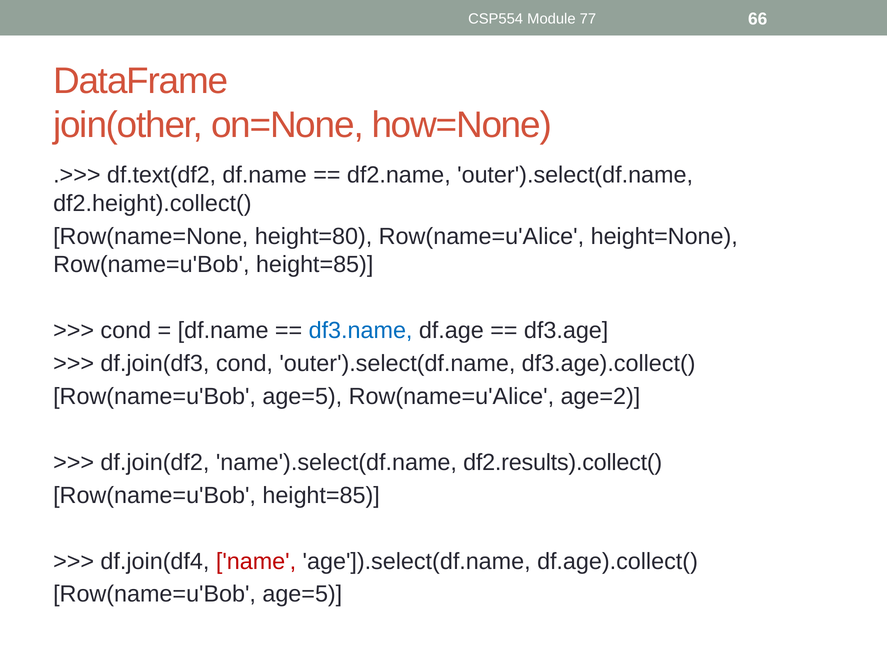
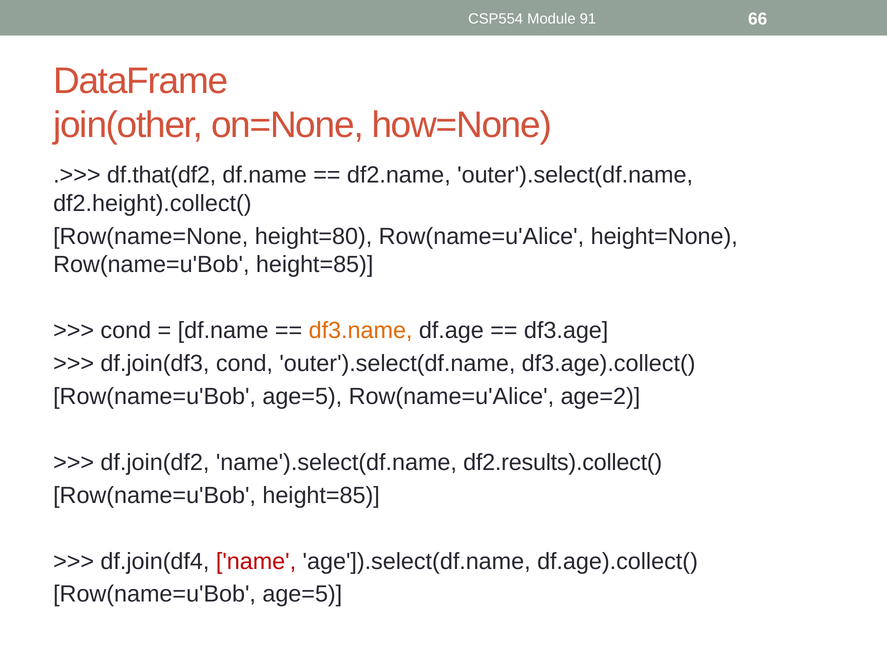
77: 77 -> 91 (588, 19)
df.text(df2: df.text(df2 -> df.that(df2 (162, 175)
df3.name colour: blue -> orange (361, 330)
